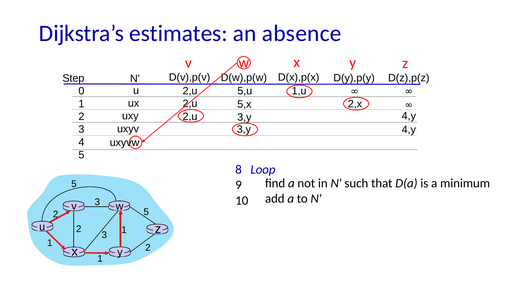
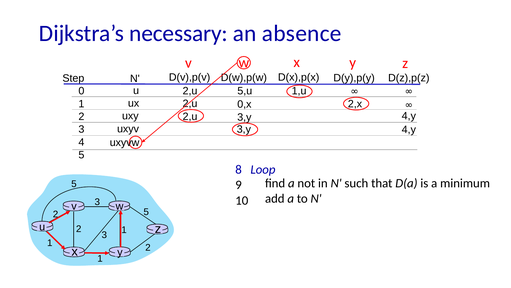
estimates: estimates -> necessary (179, 33)
5,x: 5,x -> 0,x (244, 104)
